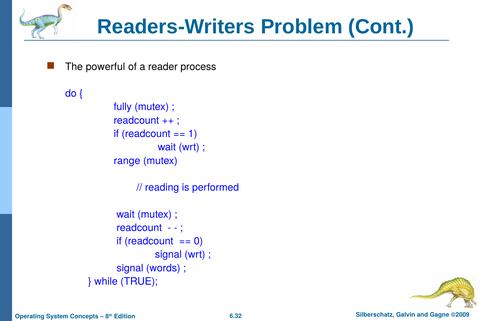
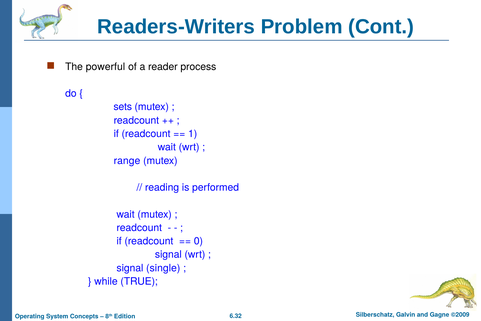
fully: fully -> sets (123, 107)
words: words -> single (163, 268)
